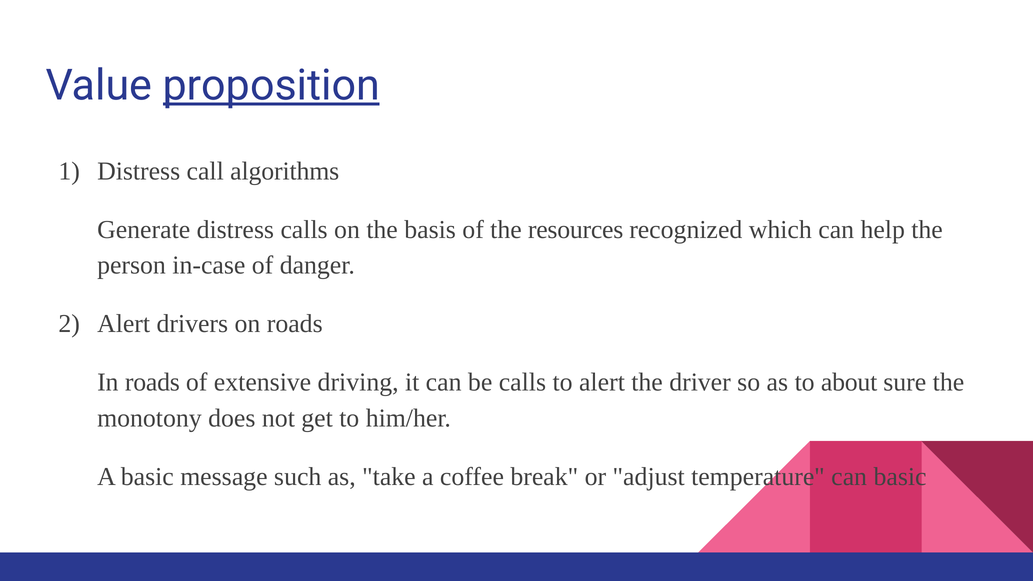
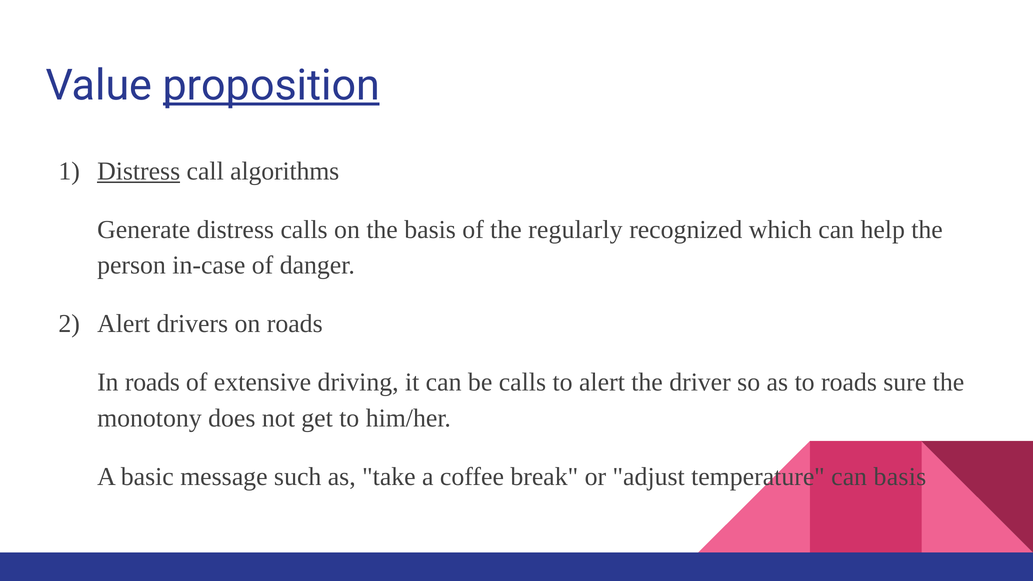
Distress underline: none -> present (139, 171)
resources: resources -> regularly (575, 230)
to about: about -> roads (849, 383)
can basic: basic -> basis (900, 477)
